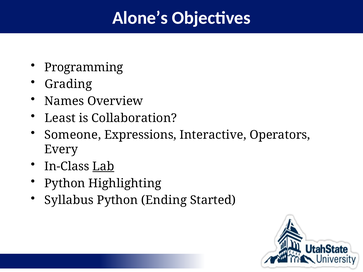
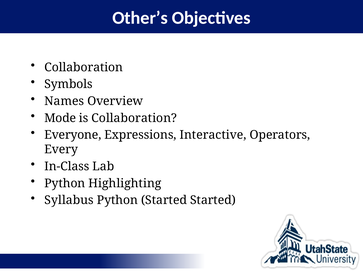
Alone’s: Alone’s -> Other’s (140, 18)
Programming: Programming -> Collaboration (84, 67)
Grading: Grading -> Symbols (68, 84)
Least: Least -> Mode (60, 118)
Someone: Someone -> Everyone (73, 135)
Lab underline: present -> none (103, 167)
Python Ending: Ending -> Started (164, 200)
